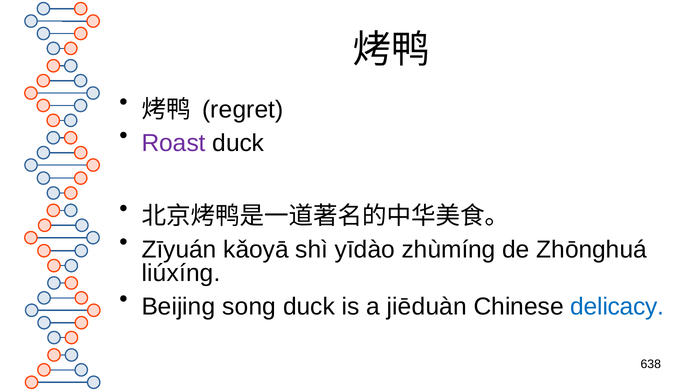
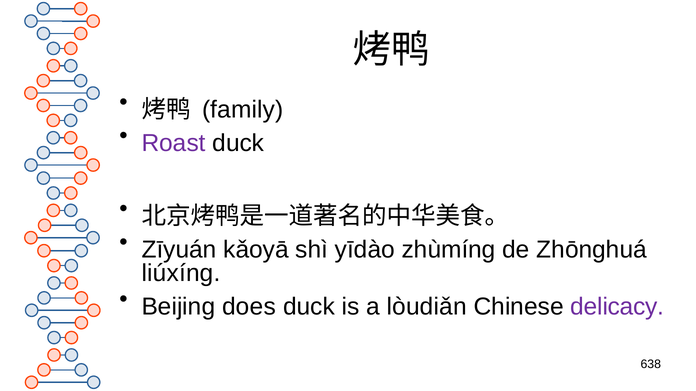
regret: regret -> family (243, 110)
song: song -> does (249, 307)
jiēduàn: jiēduàn -> lòudiǎn (427, 307)
delicacy colour: blue -> purple (617, 307)
